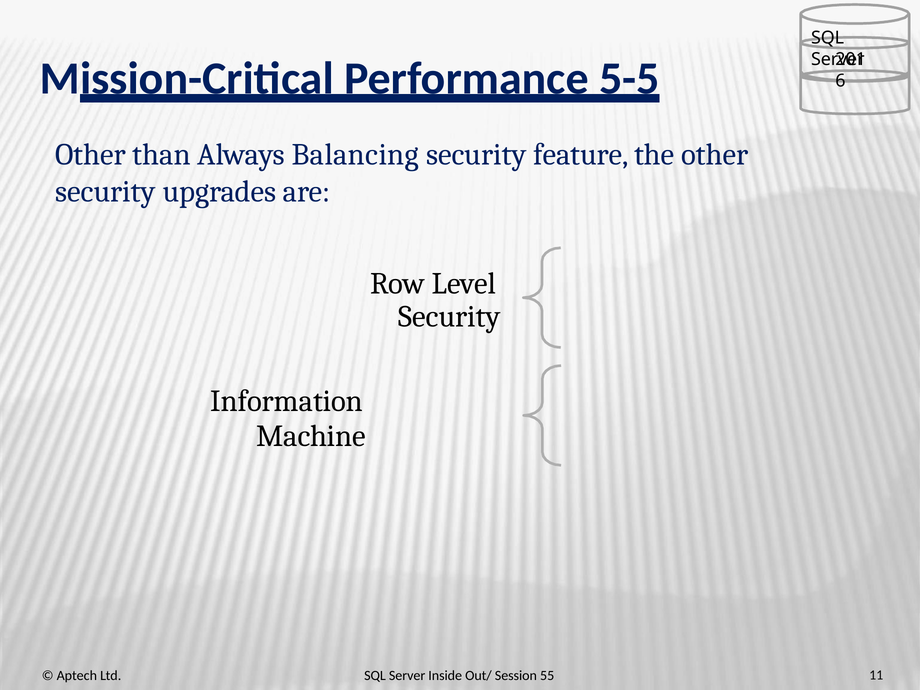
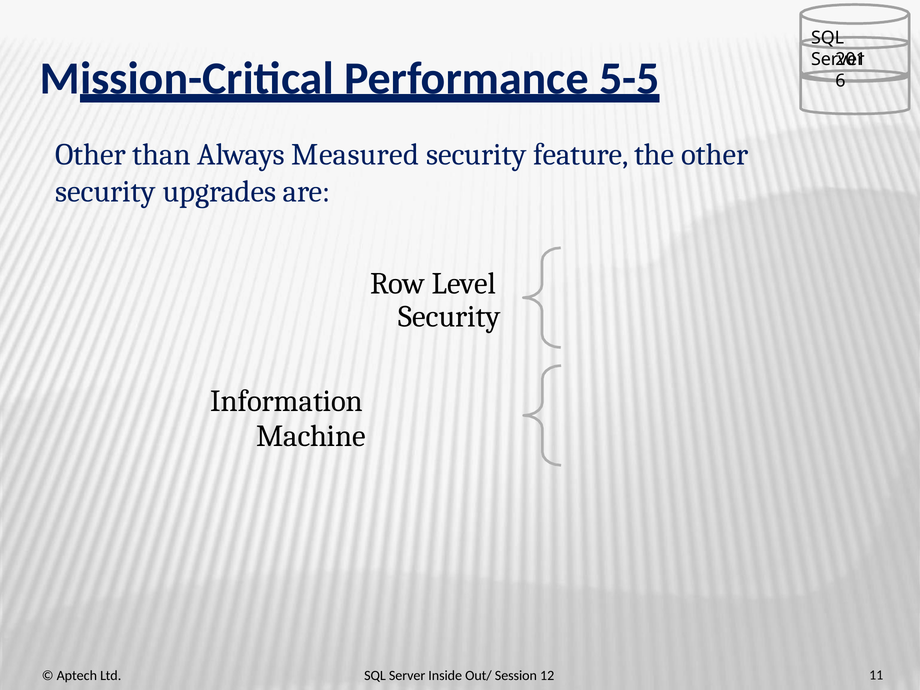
Balancing: Balancing -> Measured (355, 155)
55: 55 -> 12 (547, 676)
